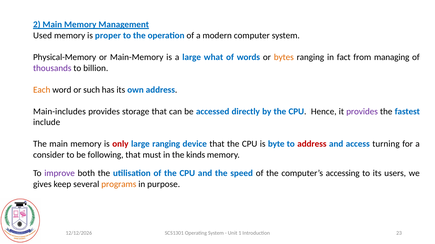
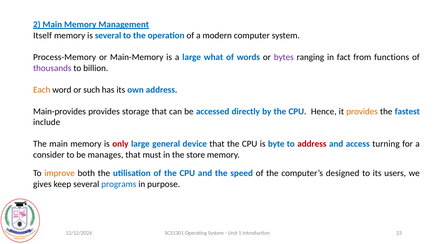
Used: Used -> Itself (43, 36)
is proper: proper -> several (108, 36)
Physical-Memory: Physical-Memory -> Process-Memory (65, 57)
bytes colour: orange -> purple (284, 57)
managing: managing -> functions (392, 57)
Main-includes: Main-includes -> Main-provides (60, 112)
provides colour: purple -> orange (362, 112)
large ranging: ranging -> general (166, 144)
following: following -> manages (106, 155)
kinds: kinds -> store (196, 155)
improve colour: purple -> orange (60, 174)
accessing: accessing -> designed (343, 174)
programs colour: orange -> blue (119, 185)
